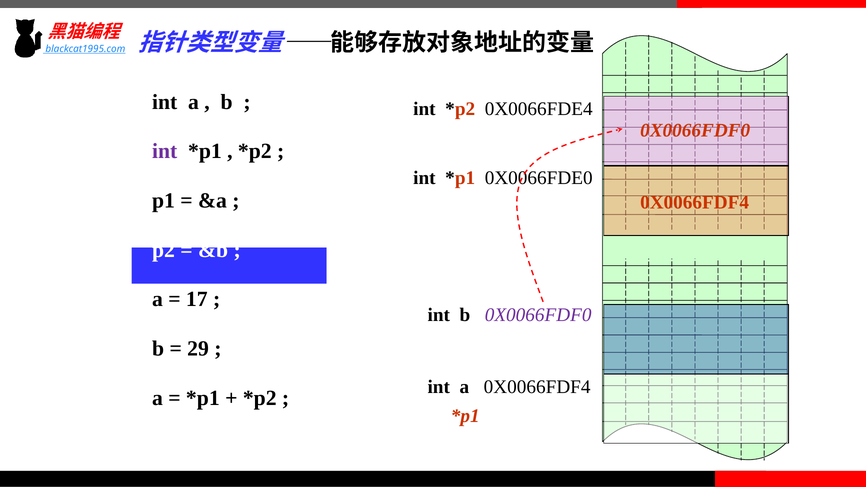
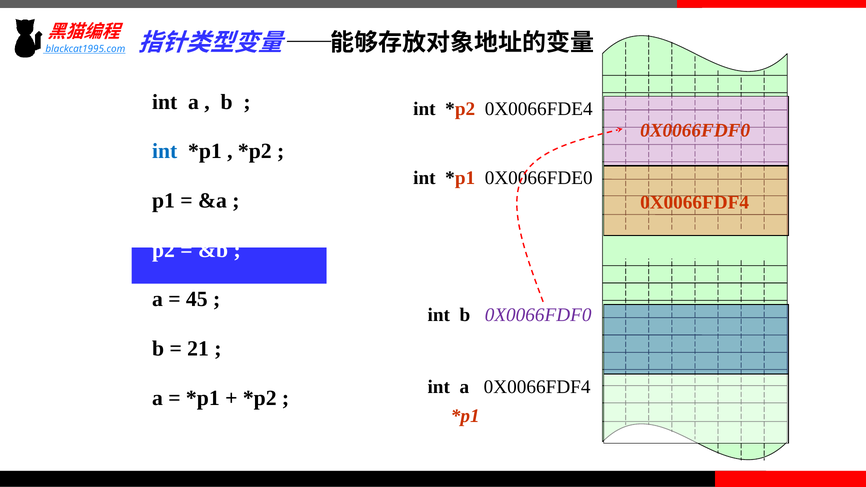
int colour: purple -> blue (165, 151)
17: 17 -> 45 (197, 299)
29: 29 -> 21 (198, 349)
